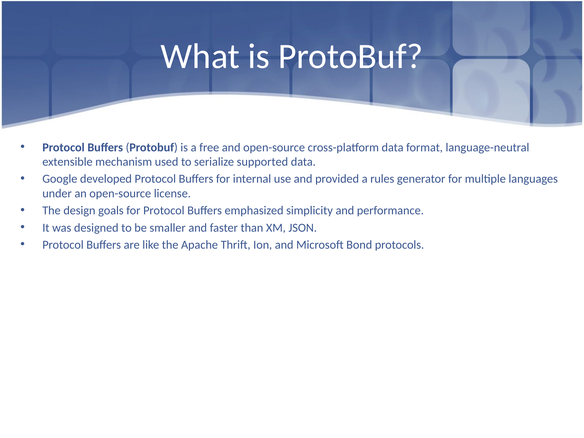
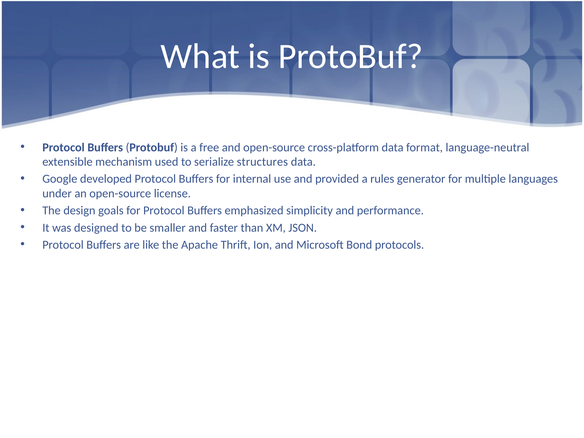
supported: supported -> structures (262, 162)
